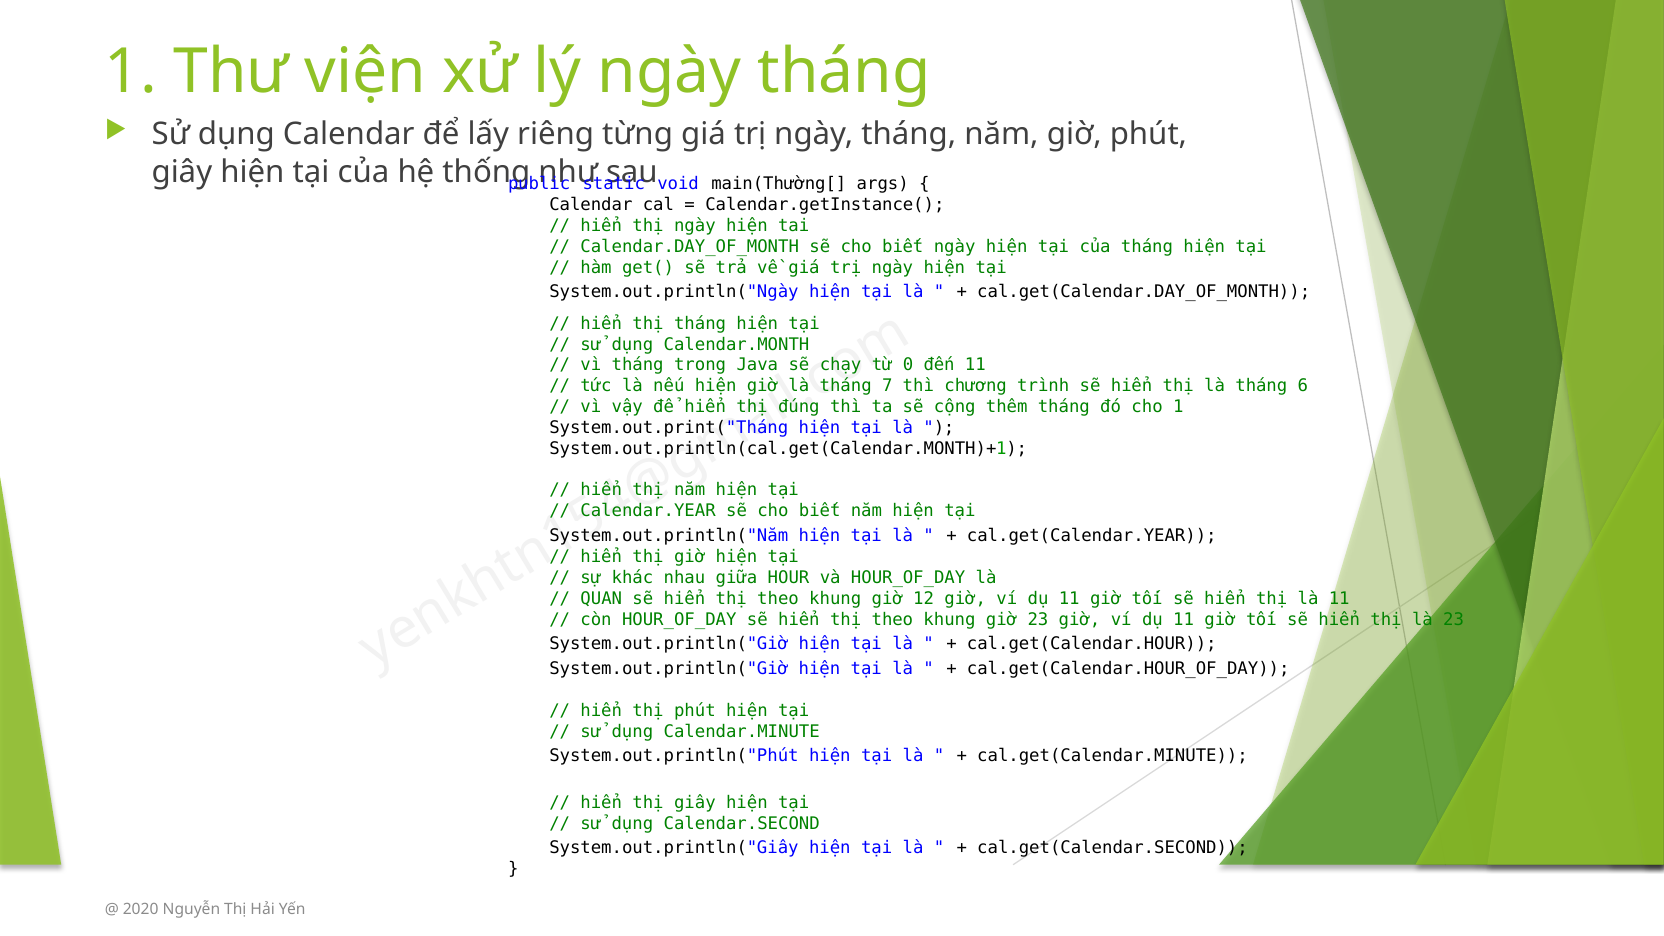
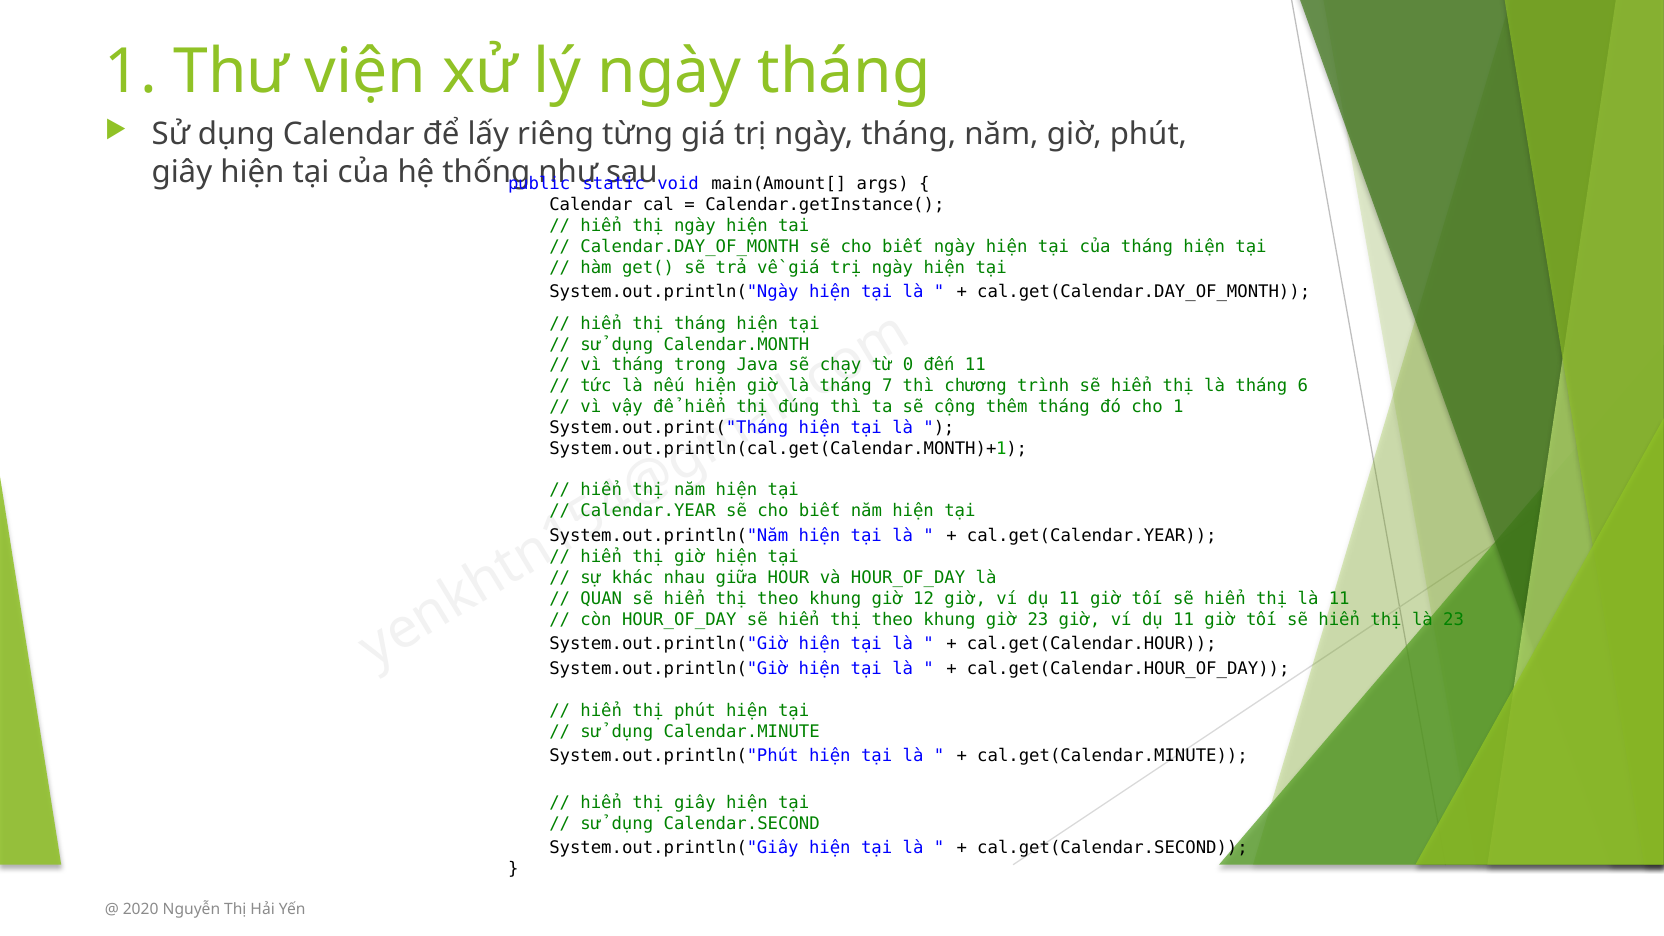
main(Thường[: main(Thường[ -> main(Amount[ (779, 183)
